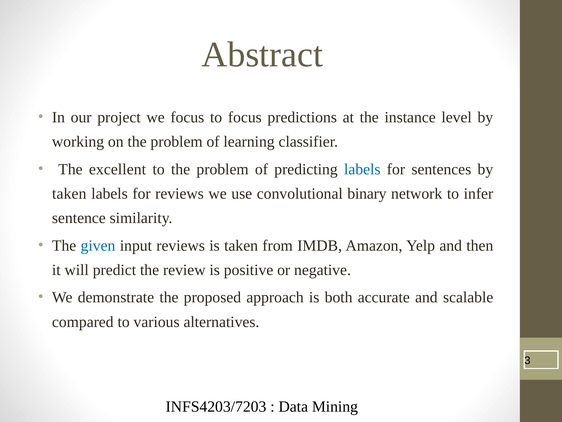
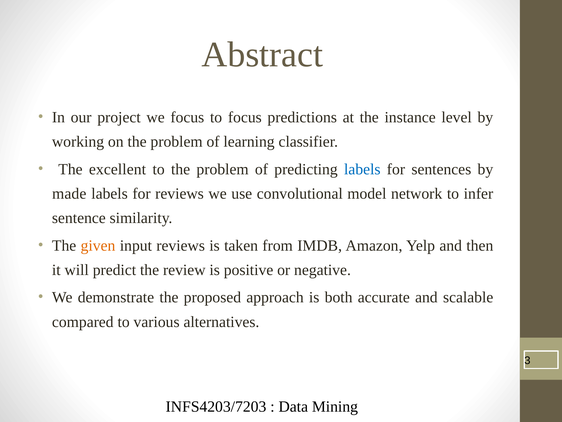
taken: taken -> made (69, 193)
binary: binary -> model (367, 193)
given colour: blue -> orange (98, 245)
